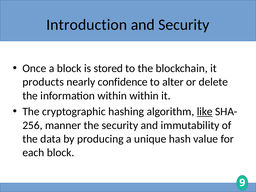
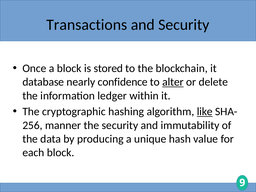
Introduction: Introduction -> Transactions (87, 25)
products: products -> database (43, 82)
alter underline: none -> present (173, 82)
information within: within -> ledger (112, 96)
